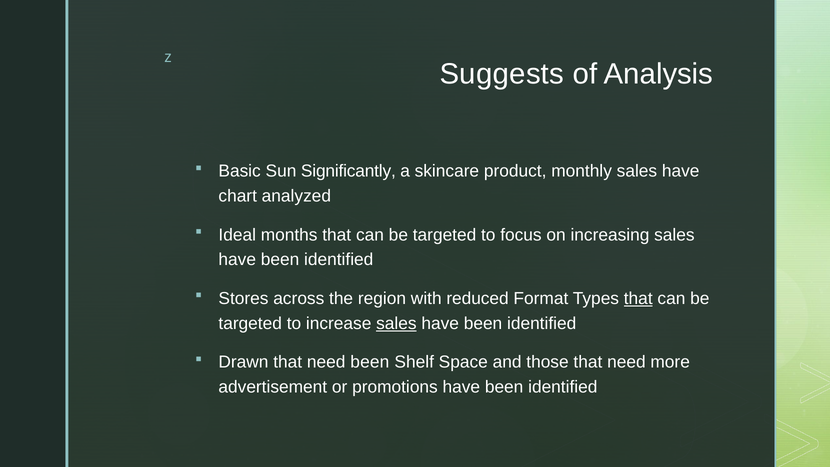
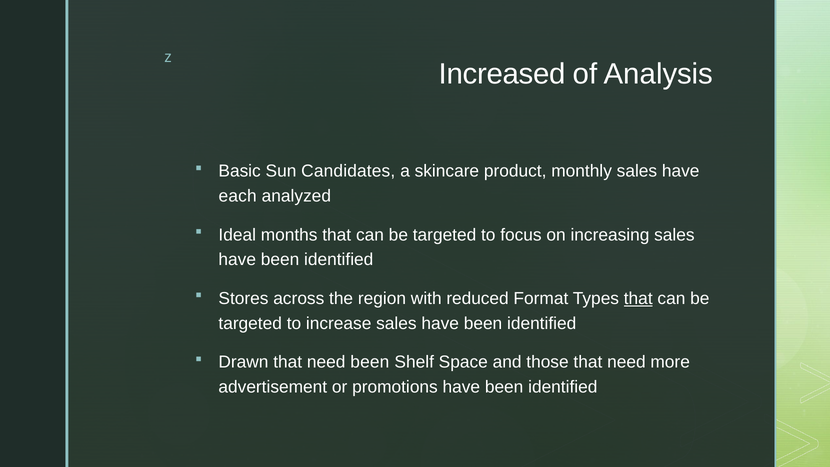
Suggests: Suggests -> Increased (502, 74)
Significantly: Significantly -> Candidates (348, 171)
chart: chart -> each (238, 196)
sales underline: present -> none (396, 323)
